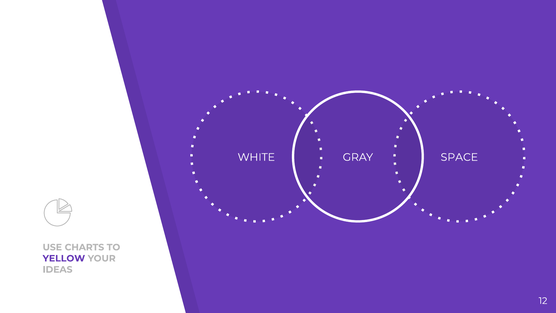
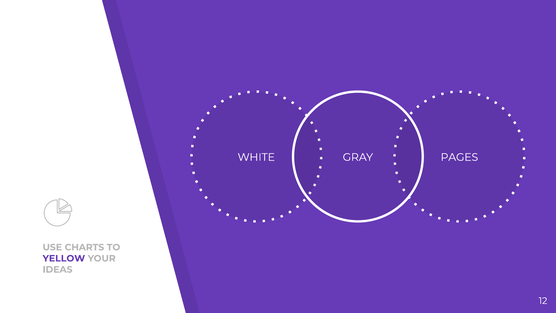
SPACE: SPACE -> PAGES (459, 157)
